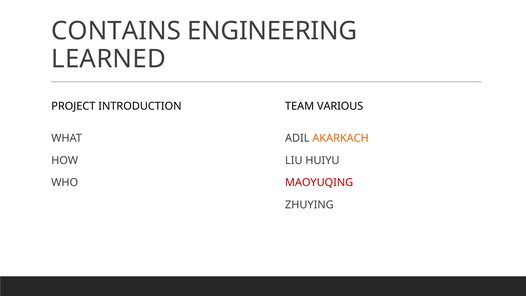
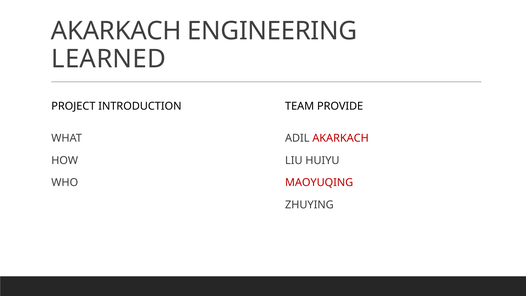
CONTAINS: CONTAINS -> AKARKACH (116, 31)
VARIOUS: VARIOUS -> PROVIDE (340, 106)
AKARKACH colour: orange -> red (341, 138)
